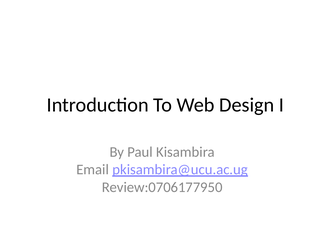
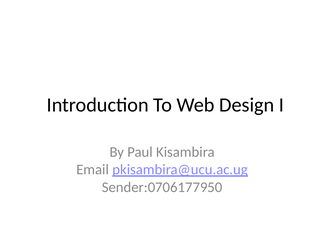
Review:0706177950: Review:0706177950 -> Sender:0706177950 (162, 187)
